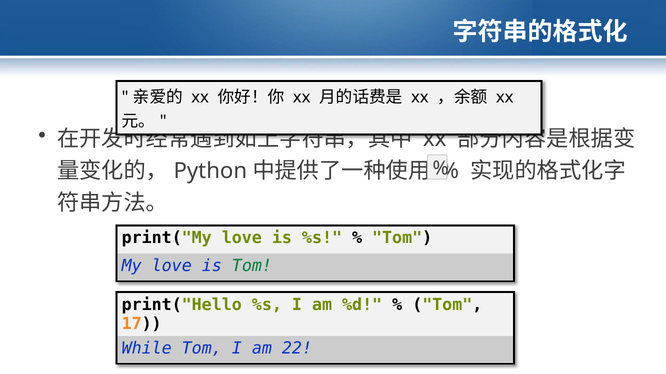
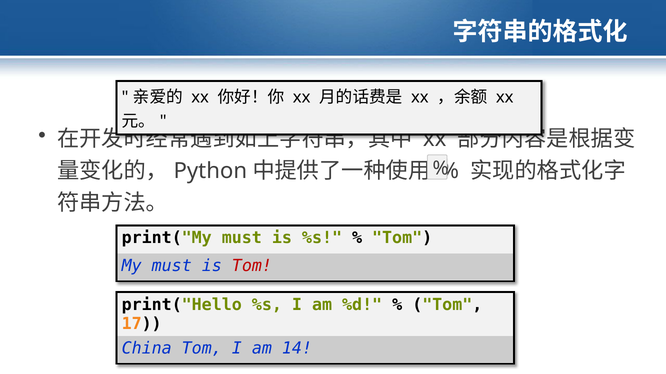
print("My love: love -> must (242, 238)
My love: love -> must (172, 266)
Tom colour: green -> red (252, 266)
While: While -> China (147, 349)
22: 22 -> 14 (297, 349)
